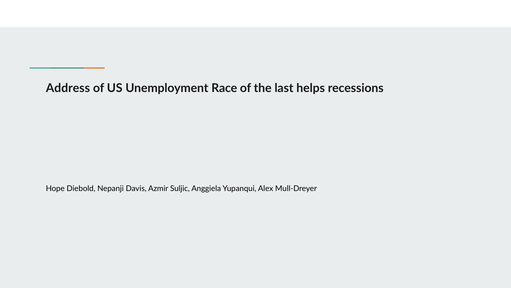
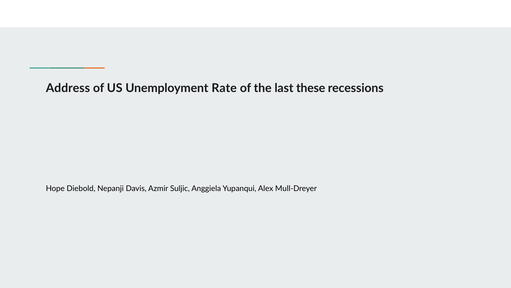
Race: Race -> Rate (224, 88)
helps: helps -> these (311, 88)
